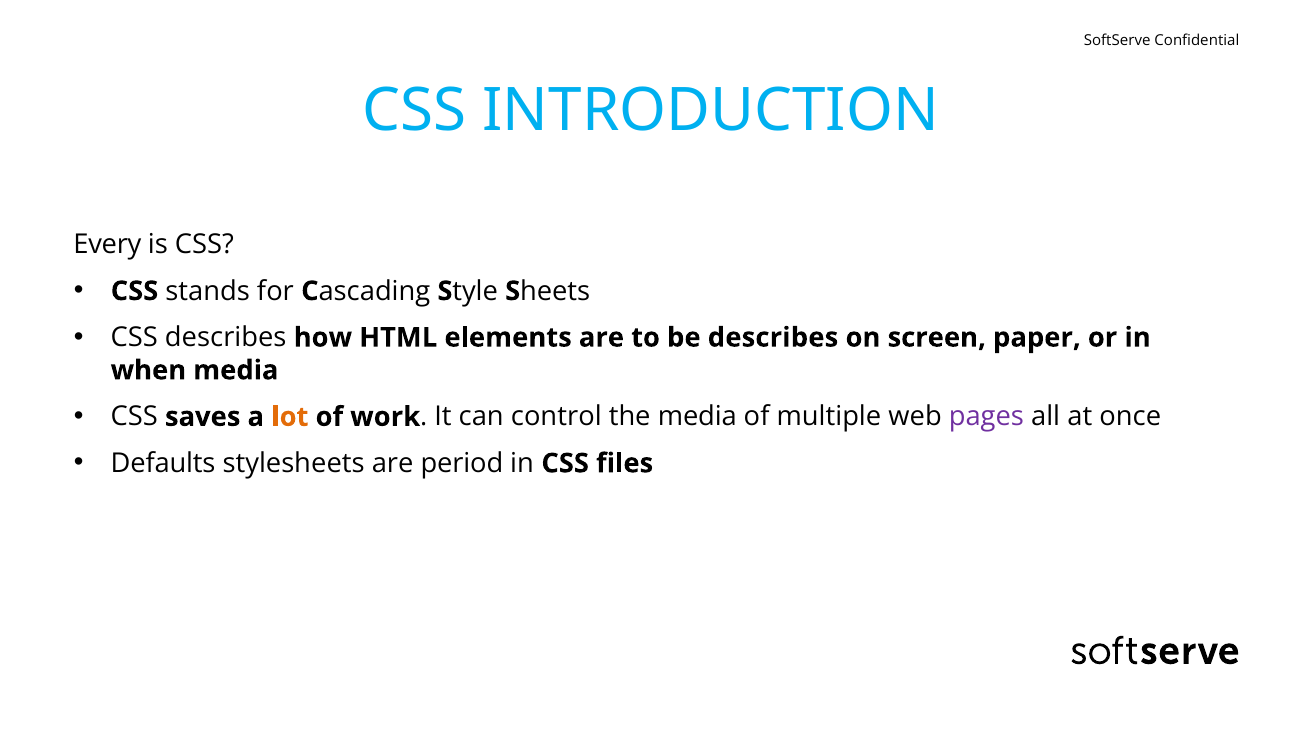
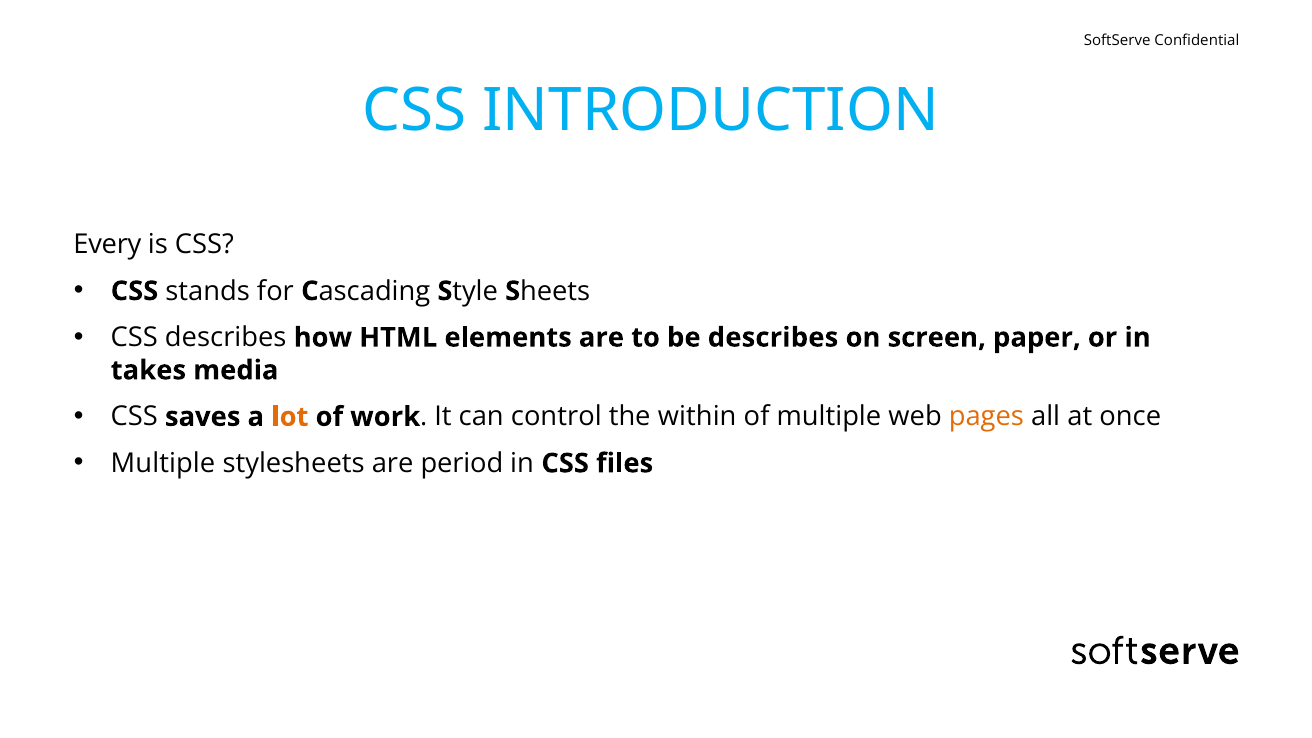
when: when -> takes (148, 370)
the media: media -> within (697, 417)
pages colour: purple -> orange (986, 417)
Defaults: Defaults -> Multiple (163, 463)
